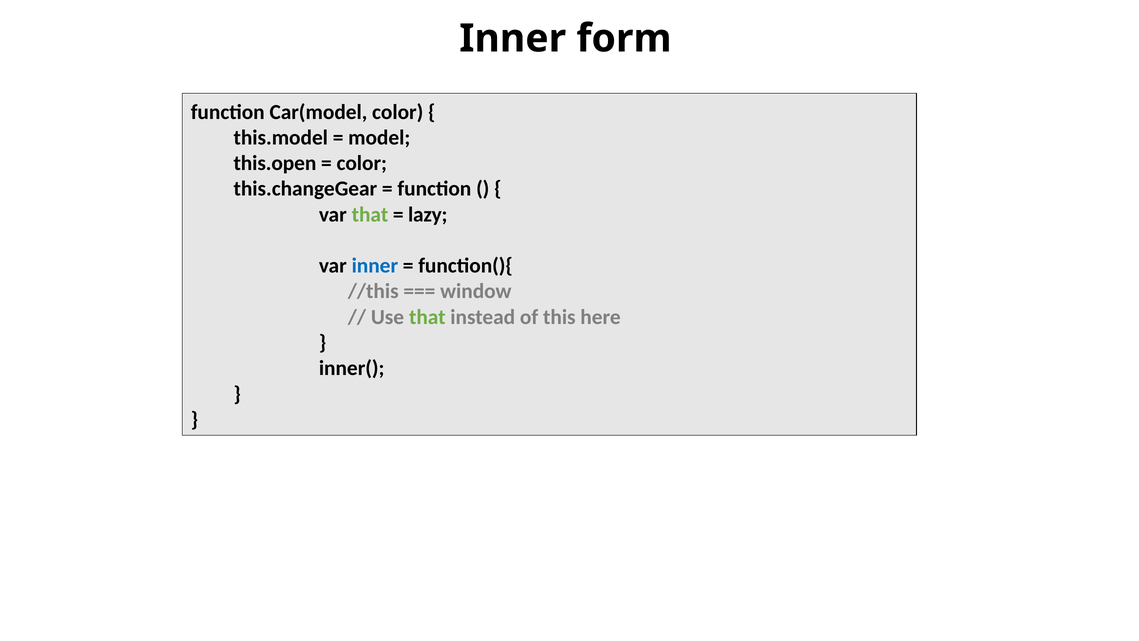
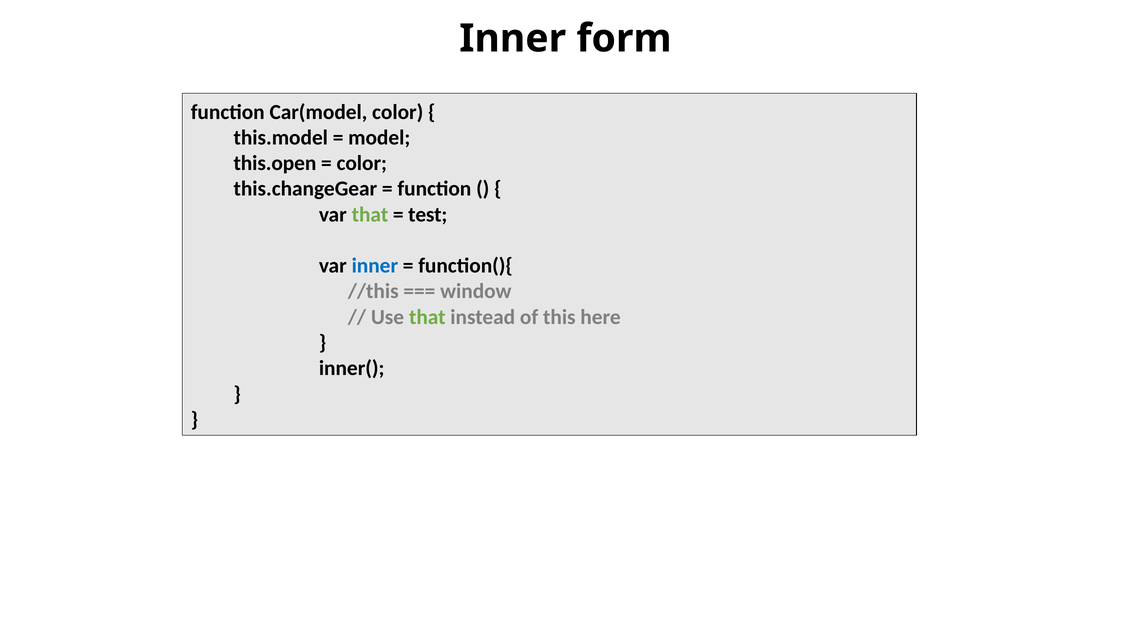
lazy: lazy -> test (428, 214)
